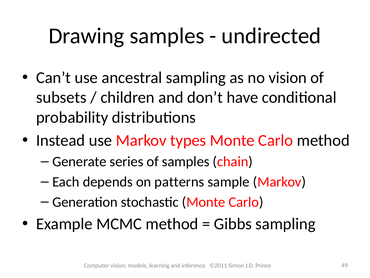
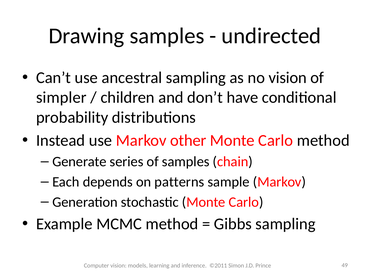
subsets: subsets -> simpler (61, 97)
types: types -> other (188, 140)
